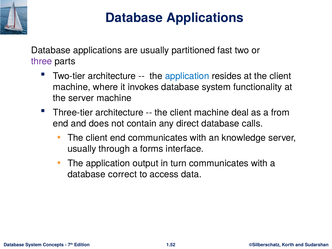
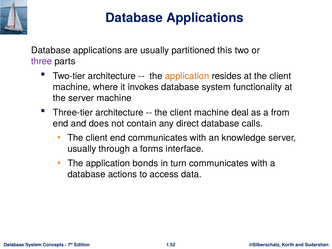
fast: fast -> this (225, 50)
application colour: blue -> orange (187, 76)
output: output -> bonds (145, 163)
correct: correct -> actions (123, 174)
